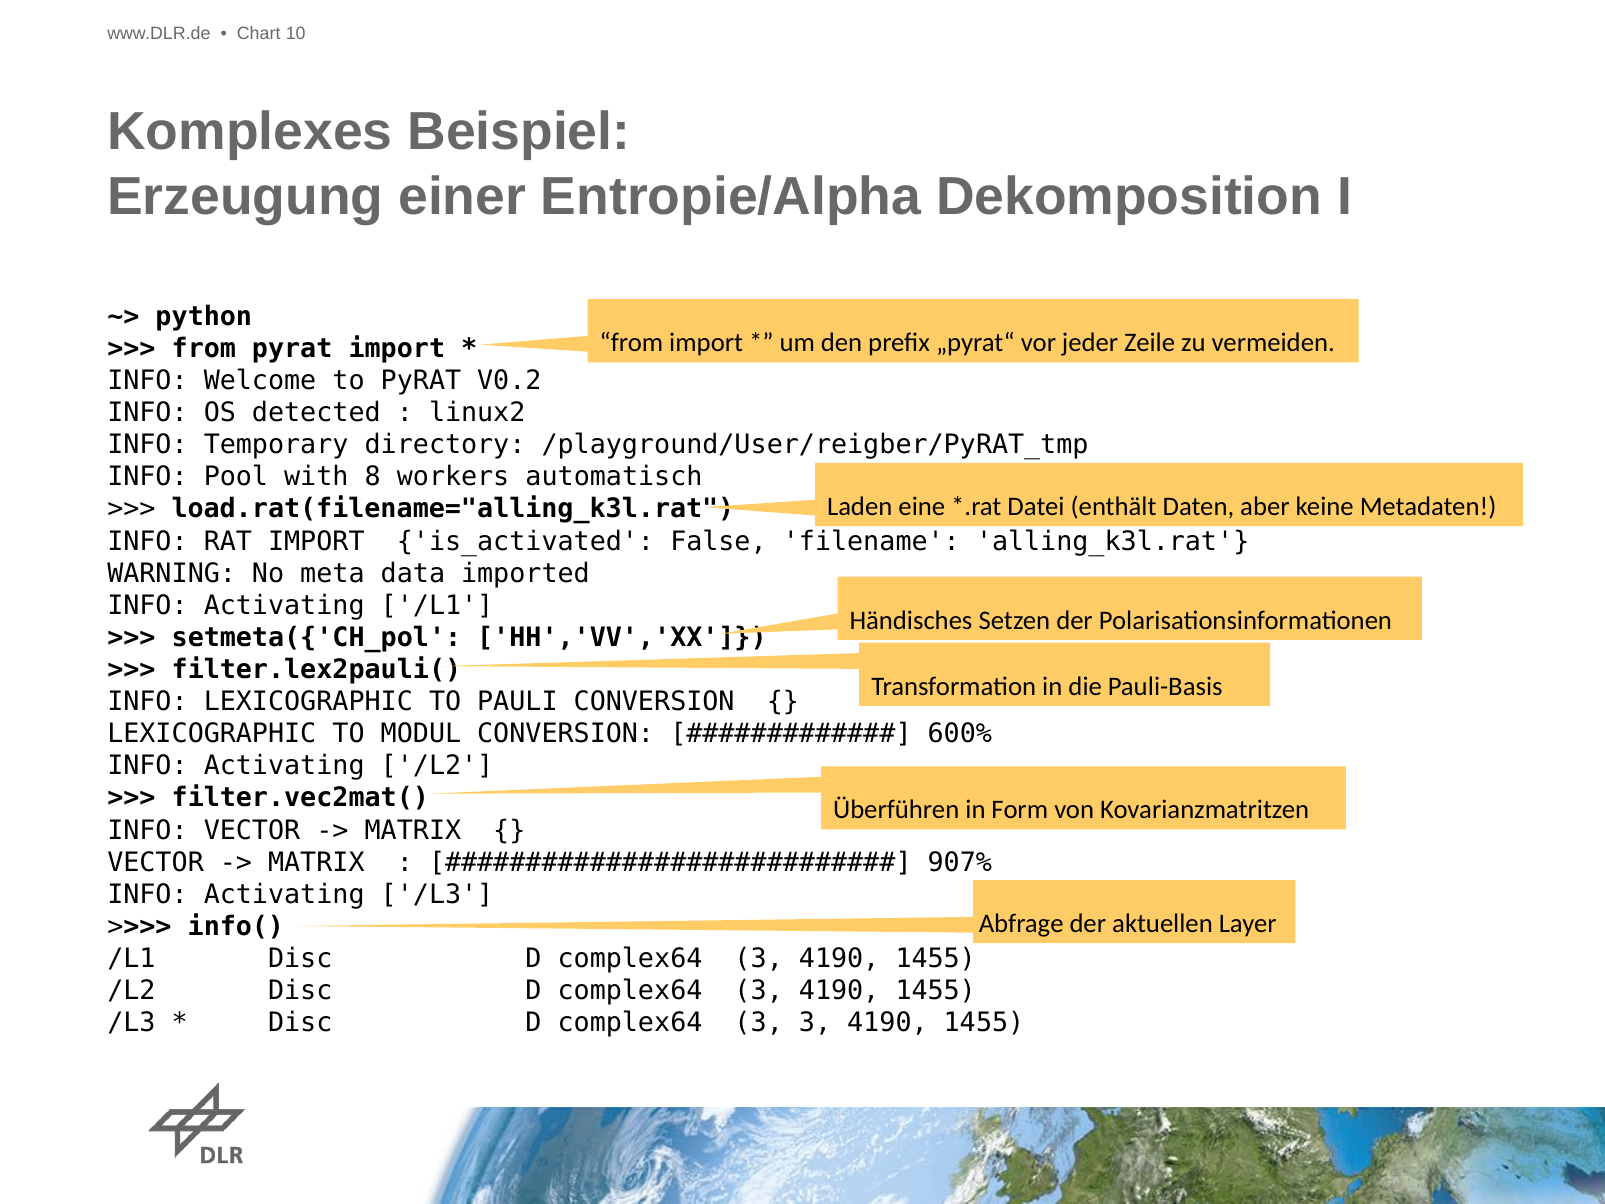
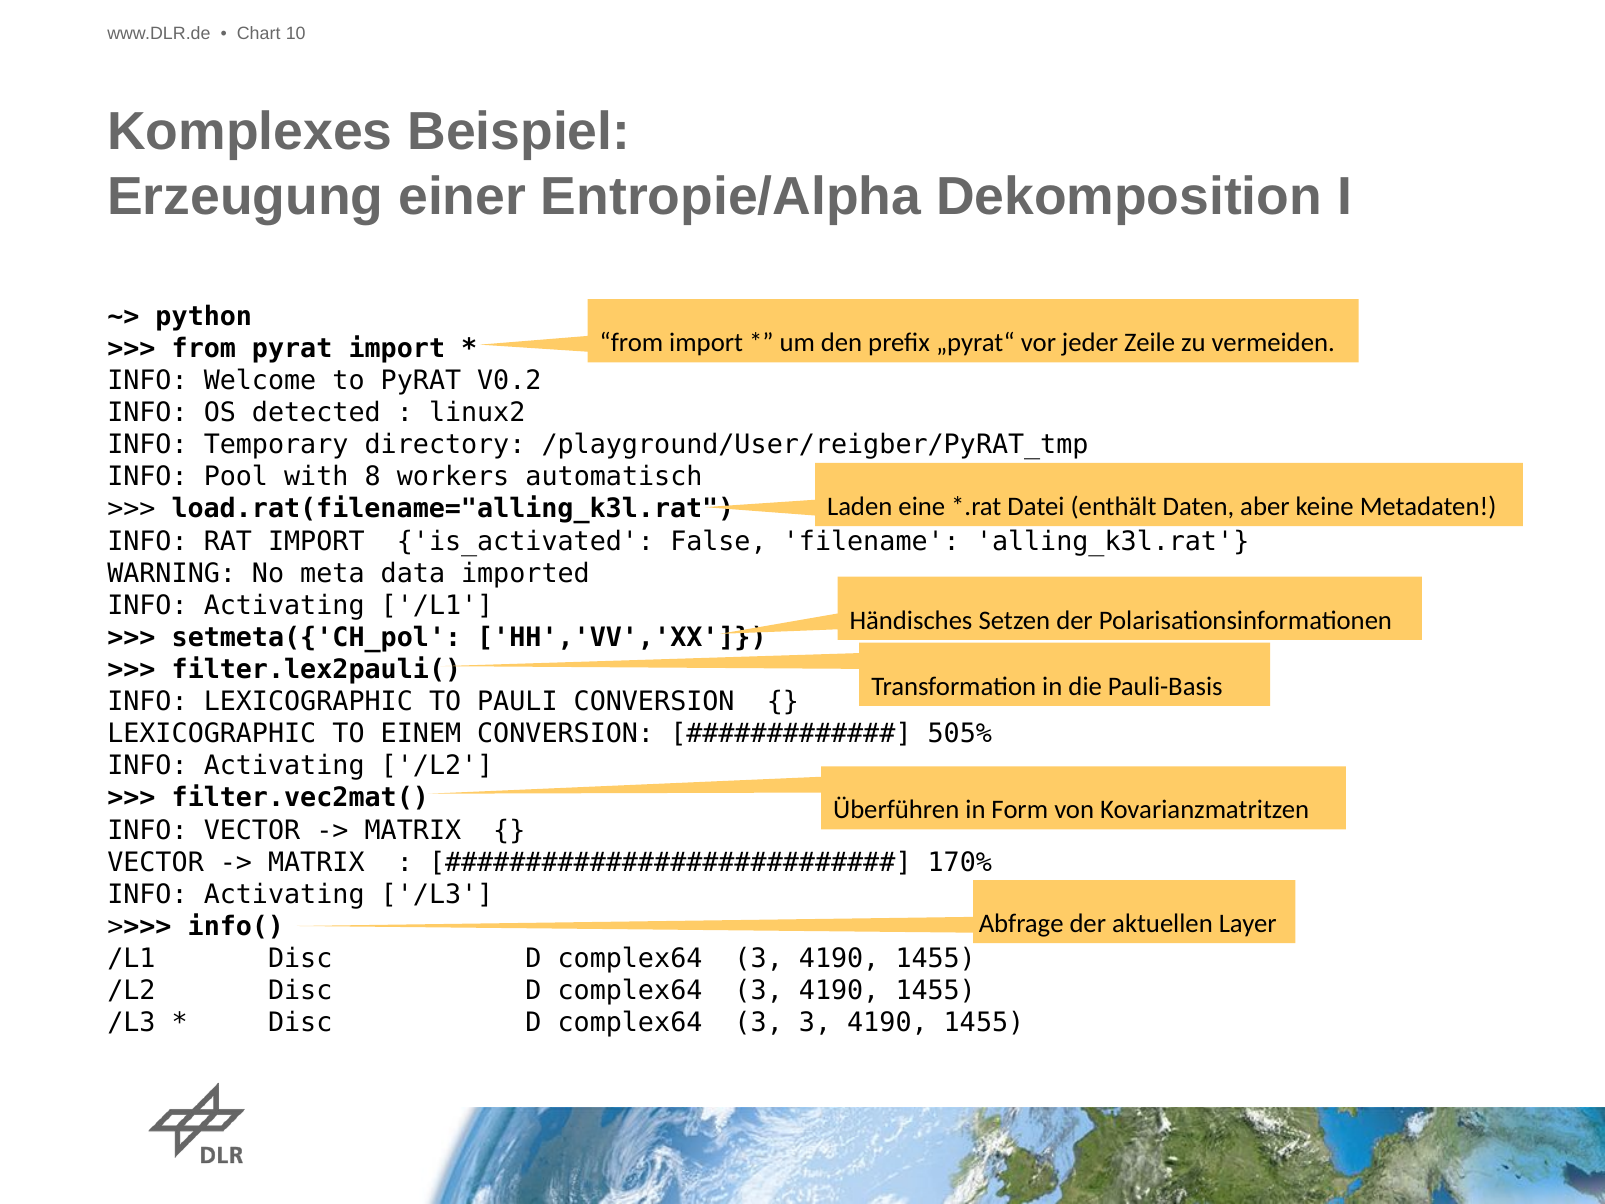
MODUL: MODUL -> EINEM (421, 734)
600%: 600% -> 505% (960, 734)
907%: 907% -> 170% (960, 862)
